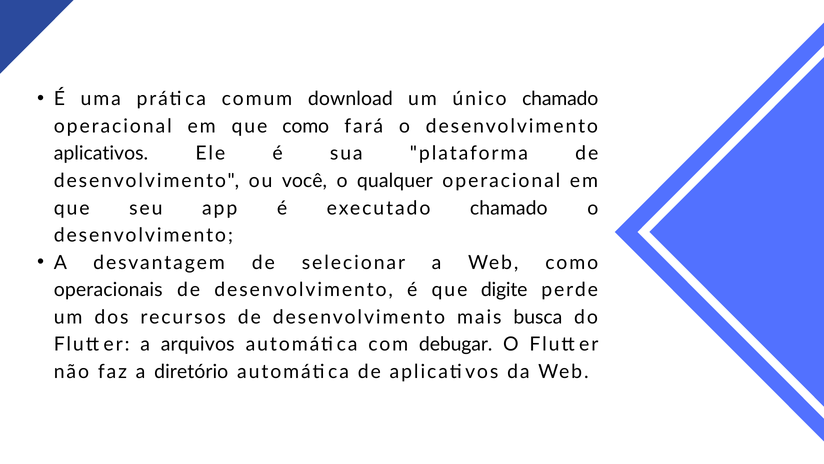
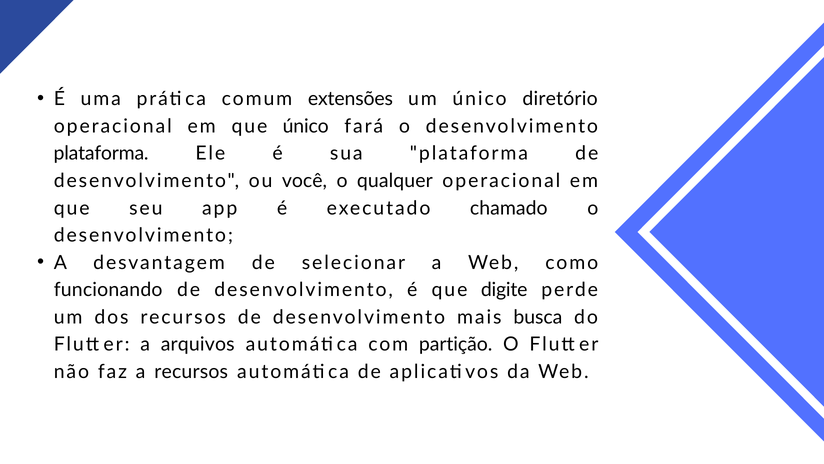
download: download -> extensões (350, 99)
único chamado: chamado -> diretório (560, 99)
que como: como -> único (306, 126)
aplicativos: aplicativos -> plataforma (101, 153)
operacionais: operacionais -> funcionando (108, 290)
debugar: debugar -> partição (456, 344)
a diretório: diretório -> recursos (191, 371)
